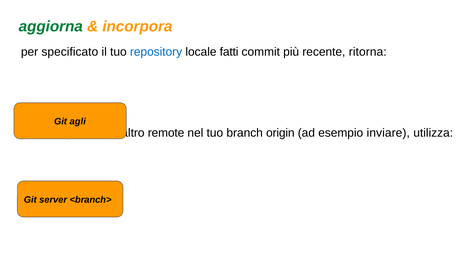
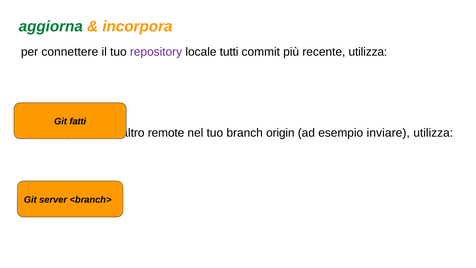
specificato: specificato -> connettere (70, 52)
repository colour: blue -> purple (156, 52)
fatti: fatti -> tutti (229, 52)
recente ritorna: ritorna -> utilizza (368, 52)
agli: agli -> fatti (78, 121)
